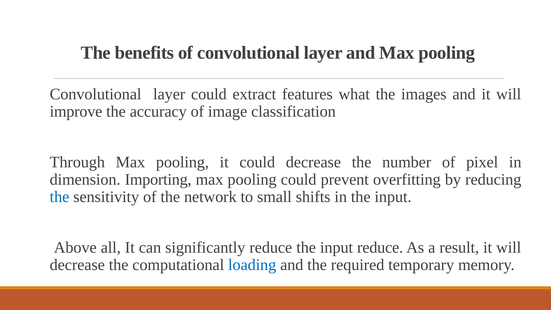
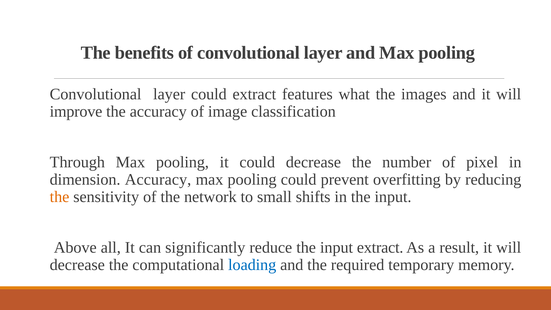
dimension Importing: Importing -> Accuracy (158, 179)
the colour: blue -> orange (60, 197)
input reduce: reduce -> extract (380, 247)
